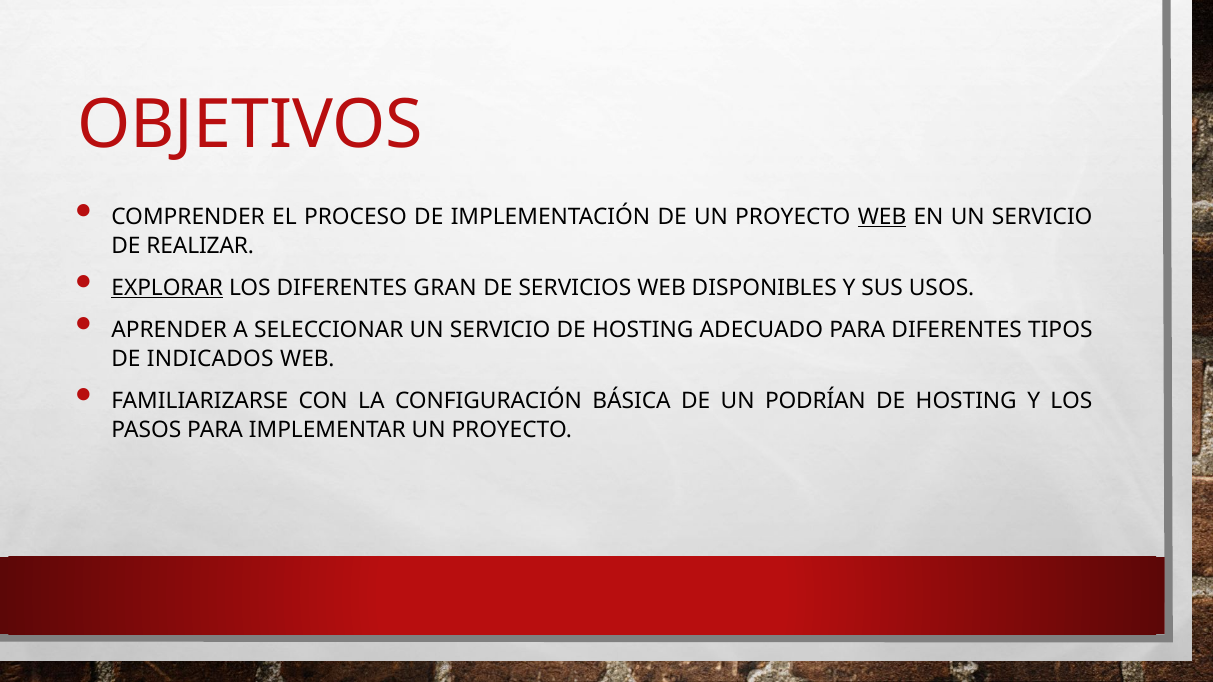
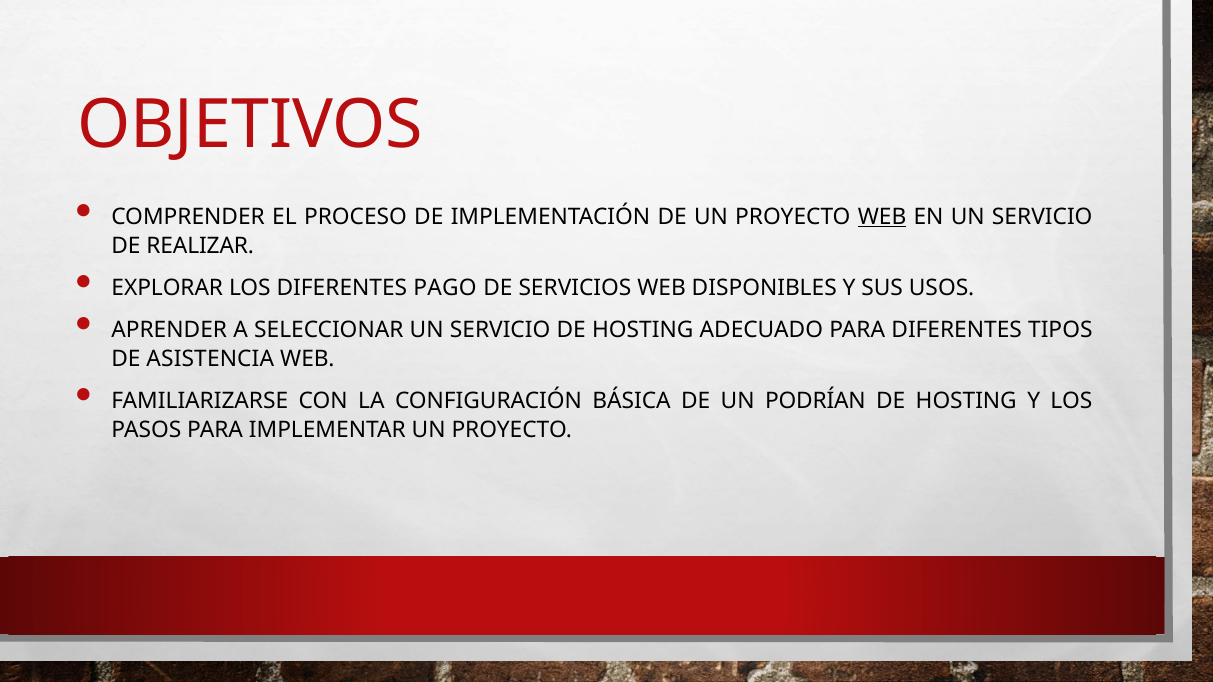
EXPLORAR underline: present -> none (167, 288)
GRAN: GRAN -> PAGO (445, 288)
INDICADOS: INDICADOS -> ASISTENCIA (210, 359)
